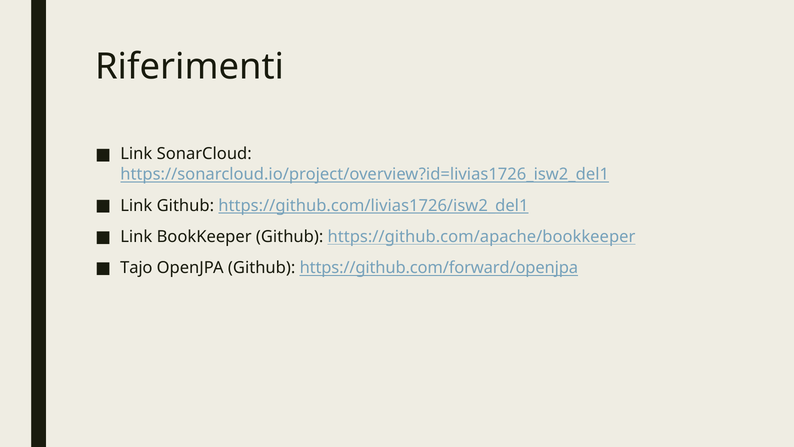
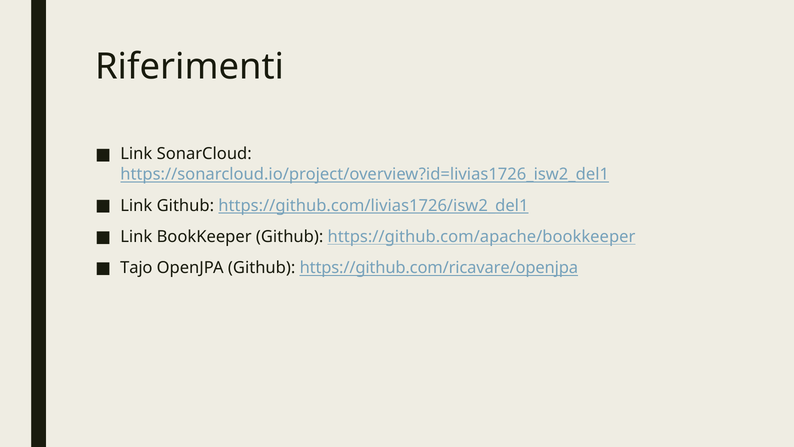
https://github.com/forward/openjpa: https://github.com/forward/openjpa -> https://github.com/ricavare/openjpa (439, 268)
